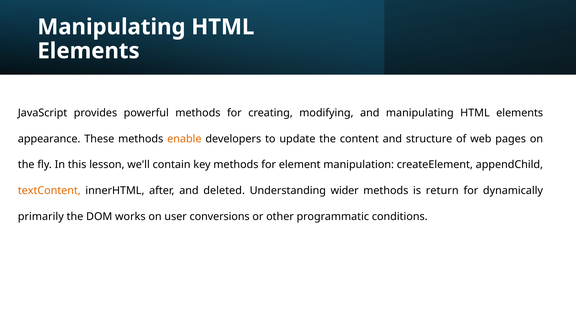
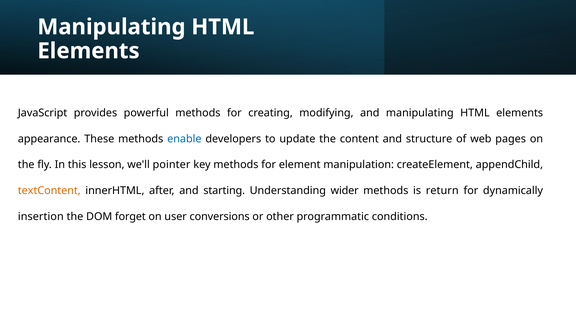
enable colour: orange -> blue (184, 139)
contain: contain -> pointer (172, 165)
deleted: deleted -> starting (224, 191)
primarily: primarily -> insertion (41, 217)
works: works -> forget (130, 217)
